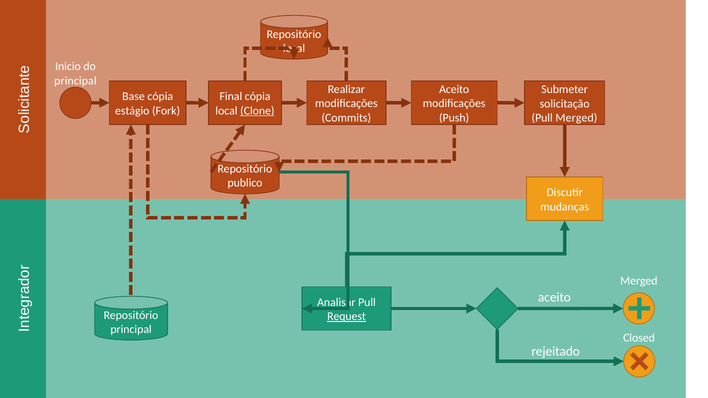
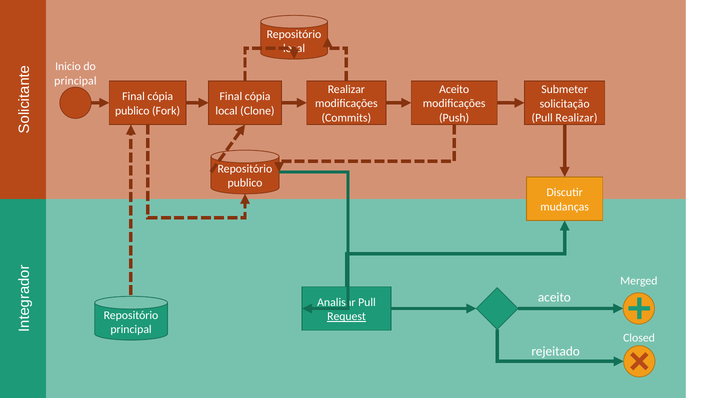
Base: Base -> Final (133, 97)
estágio: estágio -> publico (132, 111)
Clone underline: present -> none (257, 111)
Pull Merged: Merged -> Realizar (576, 118)
